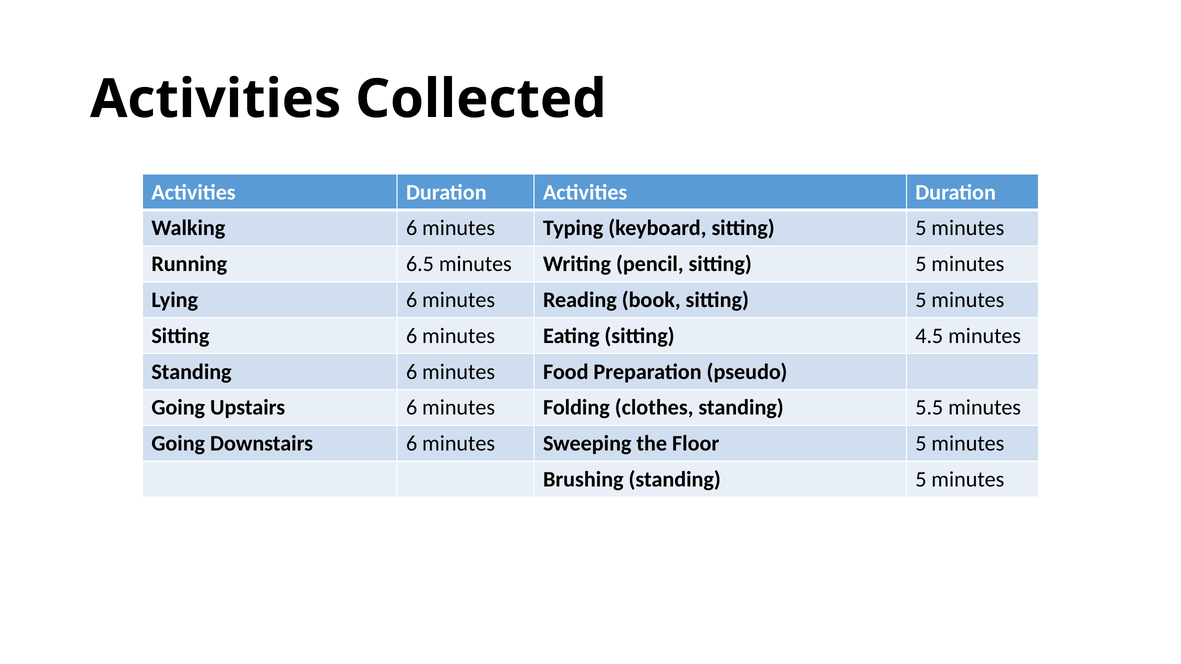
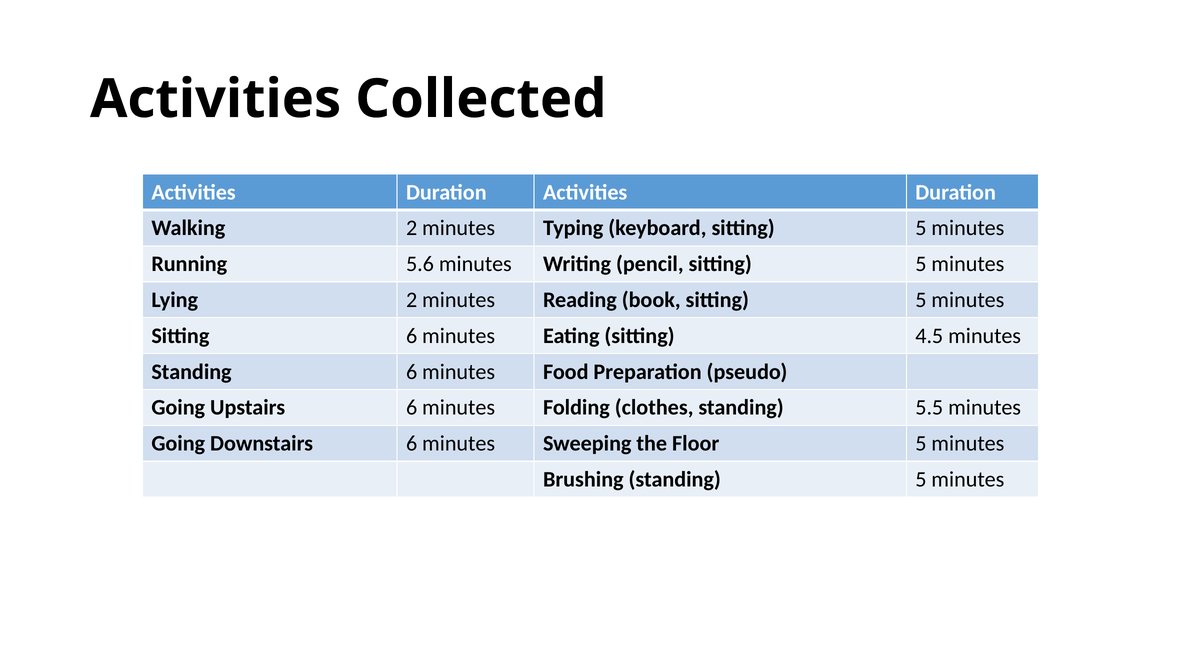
Walking 6: 6 -> 2 (412, 228)
6.5: 6.5 -> 5.6 (420, 264)
Lying 6: 6 -> 2 (412, 300)
